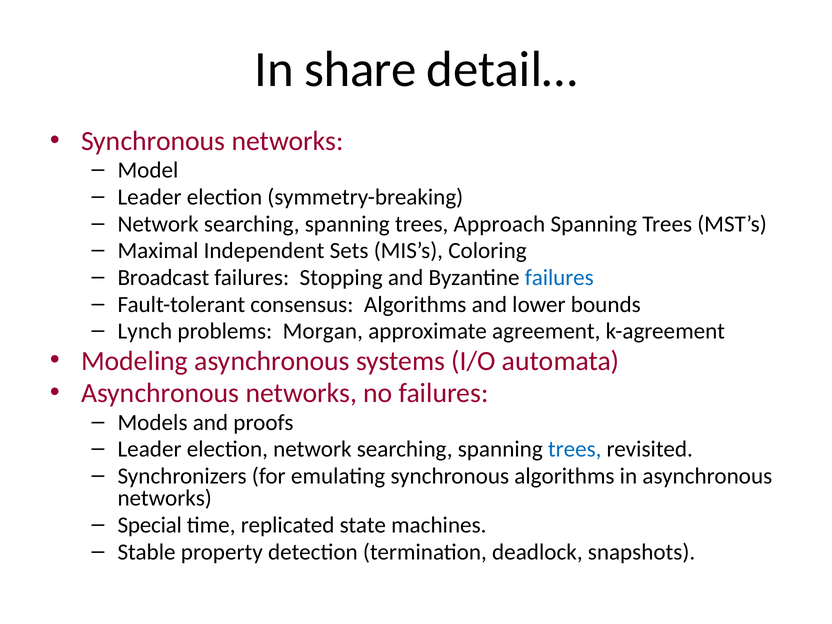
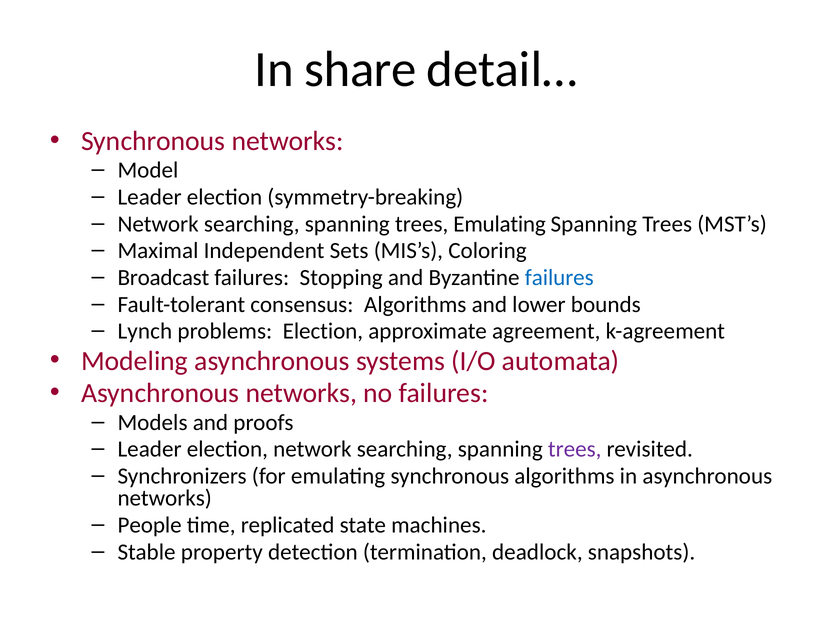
trees Approach: Approach -> Emulating (500, 224)
problems Morgan: Morgan -> Election (323, 331)
trees colour: blue -> purple (575, 449)
Special: Special -> People (150, 525)
